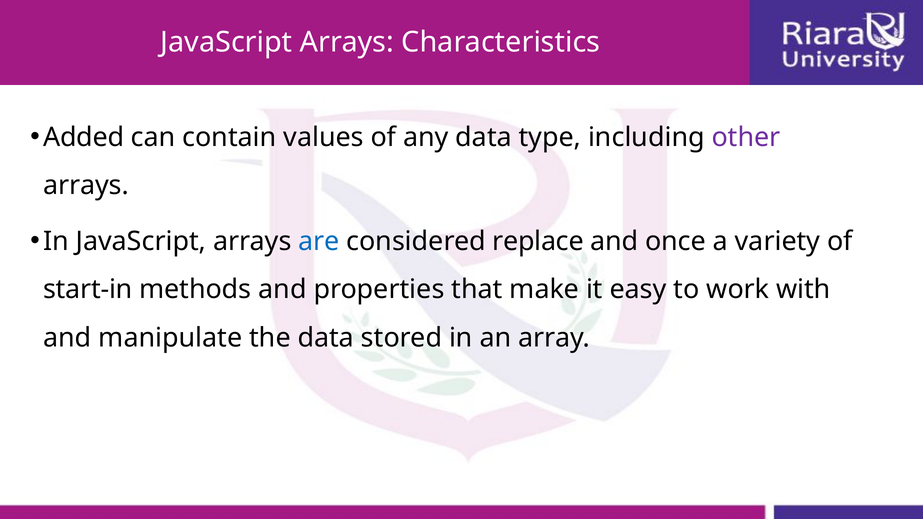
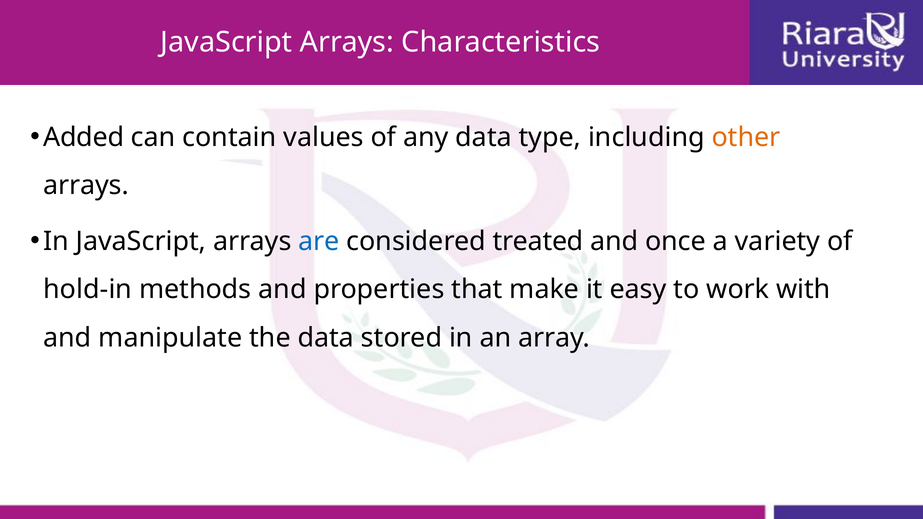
other colour: purple -> orange (746, 137)
replace: replace -> treated (538, 241)
start-in: start-in -> hold-in (88, 290)
